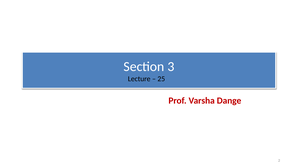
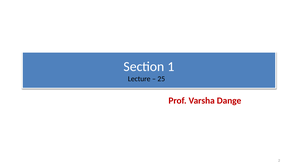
3: 3 -> 1 (171, 67)
